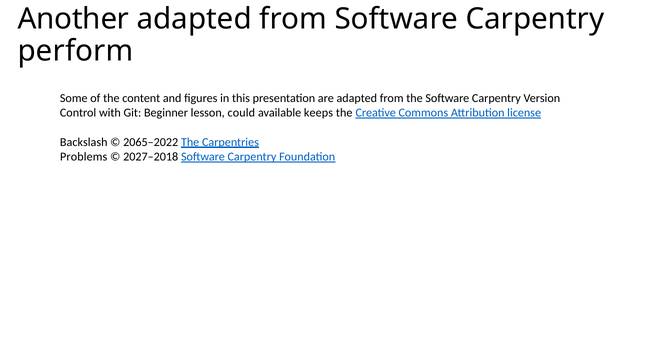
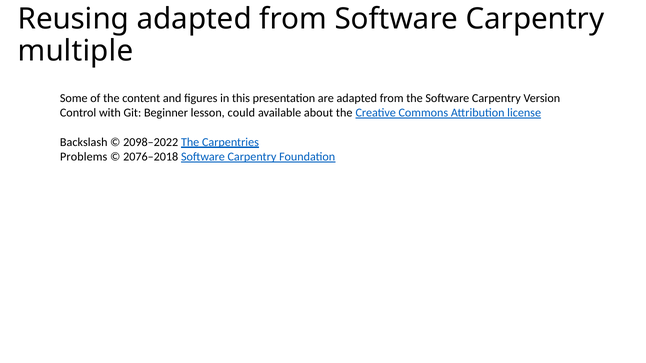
Another: Another -> Reusing (73, 19)
perform: perform -> multiple (75, 51)
keeps: keeps -> about (319, 113)
2065–2022: 2065–2022 -> 2098–2022 (151, 142)
2027–2018: 2027–2018 -> 2076–2018 (151, 157)
